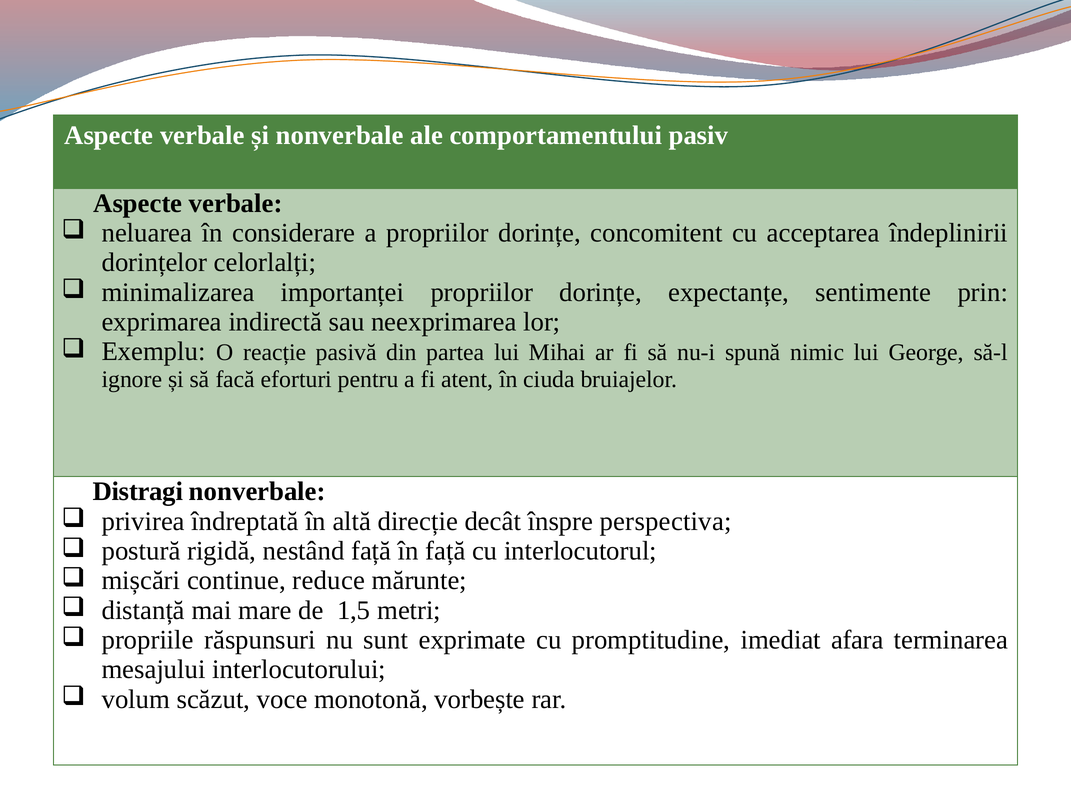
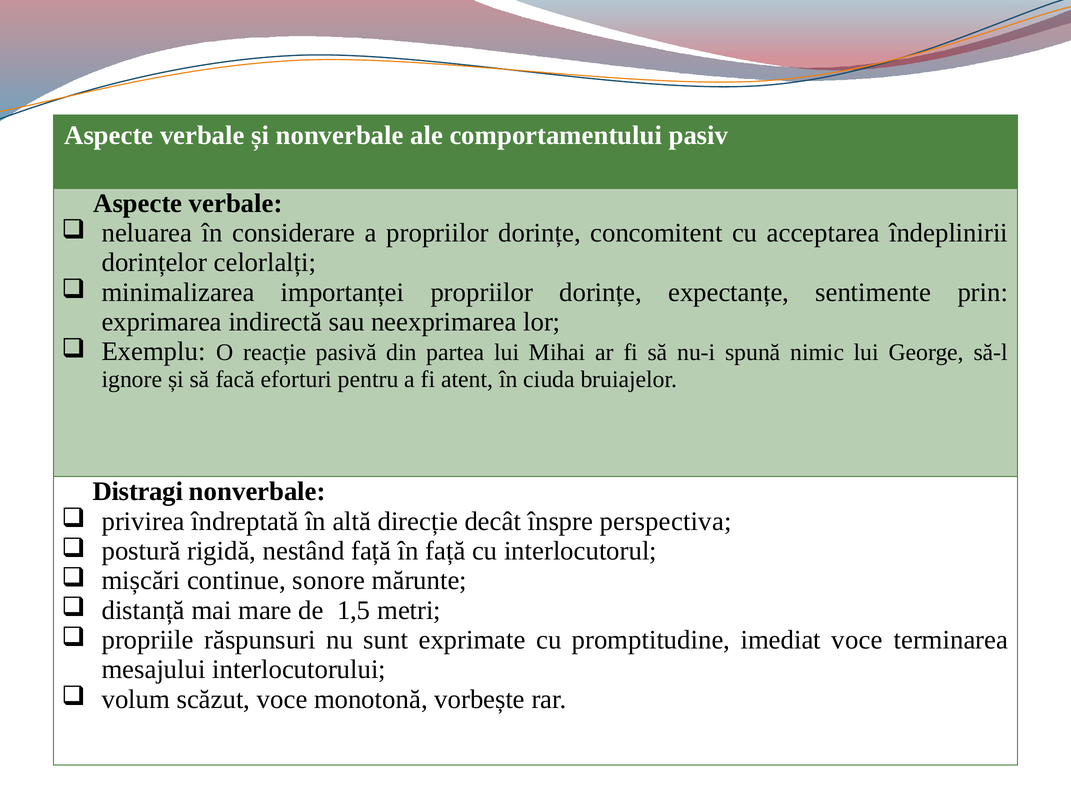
reduce: reduce -> sonore (329, 580)
imediat afara: afara -> voce (857, 639)
